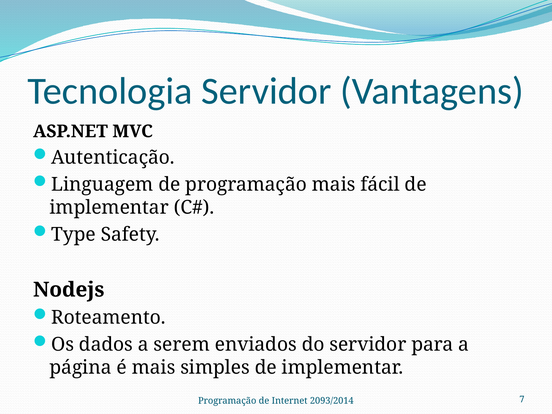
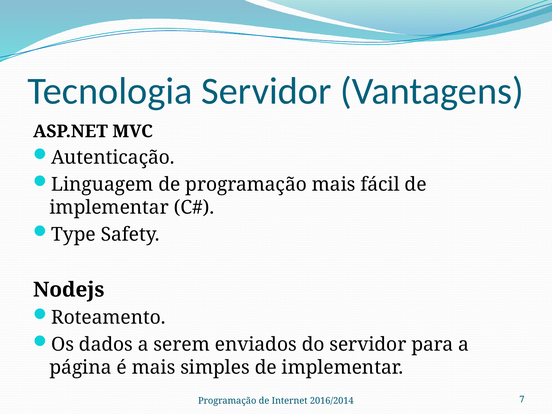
2093/2014: 2093/2014 -> 2016/2014 (332, 401)
